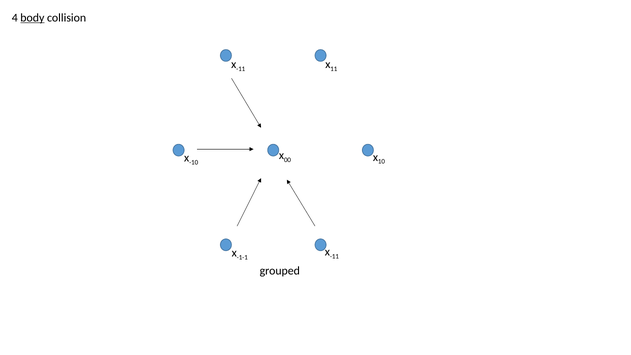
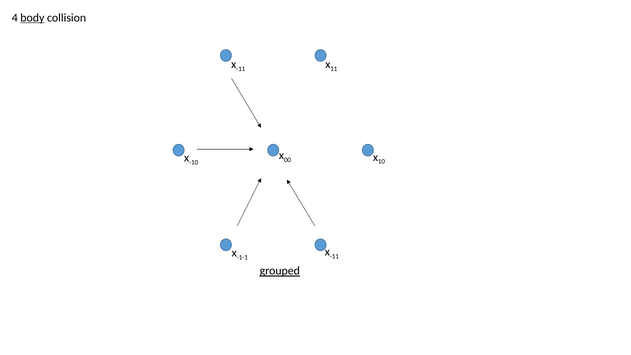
grouped underline: none -> present (280, 271)
